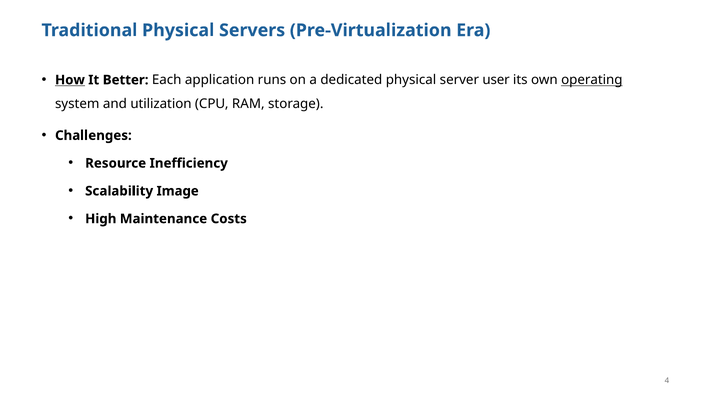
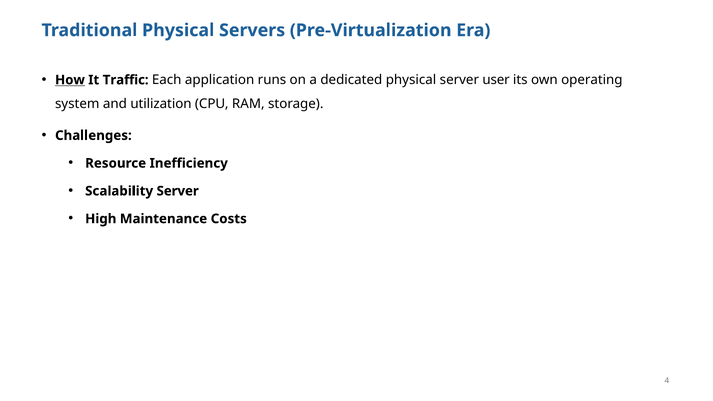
Better: Better -> Traffic (126, 80)
operating underline: present -> none (592, 80)
Scalability Image: Image -> Server (178, 191)
